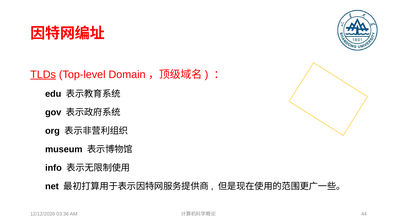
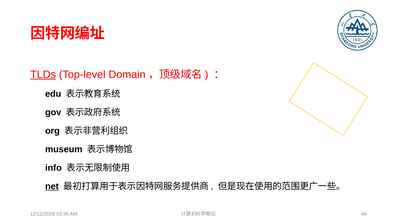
net underline: none -> present (52, 186)
